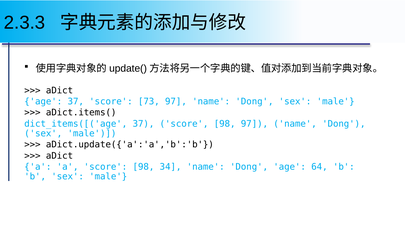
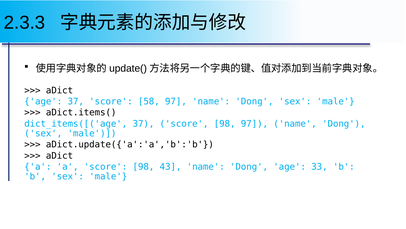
73: 73 -> 58 (149, 101)
34: 34 -> 43 (171, 166)
64: 64 -> 33 (319, 166)
